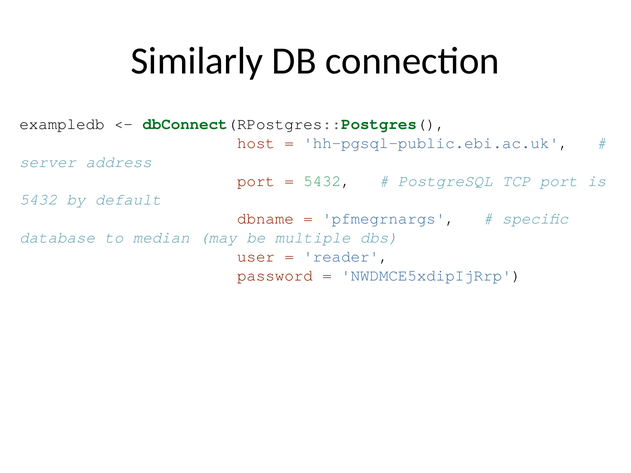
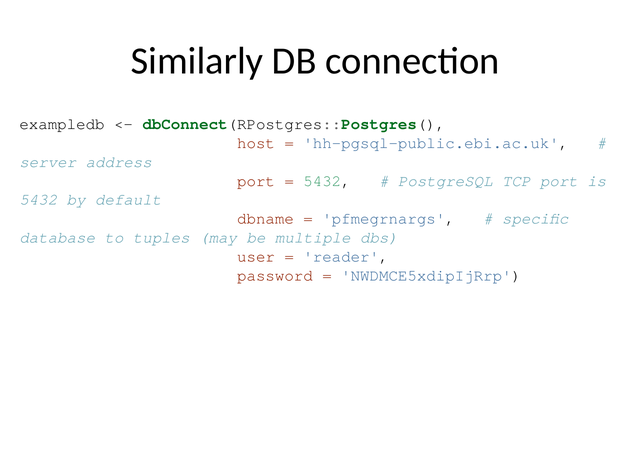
median: median -> tuples (161, 238)
